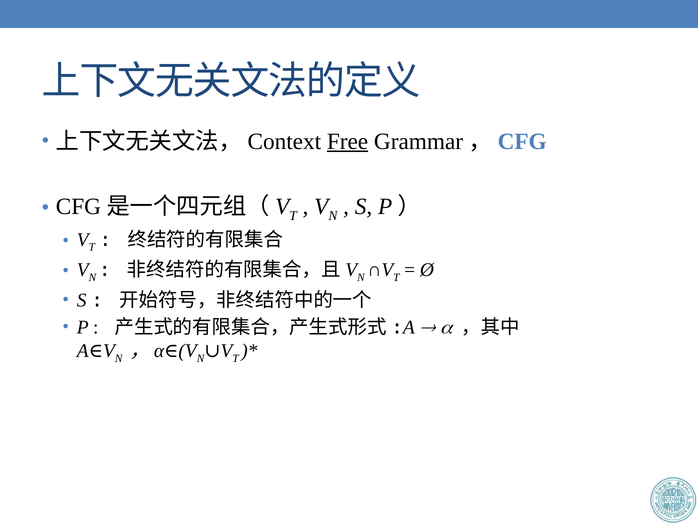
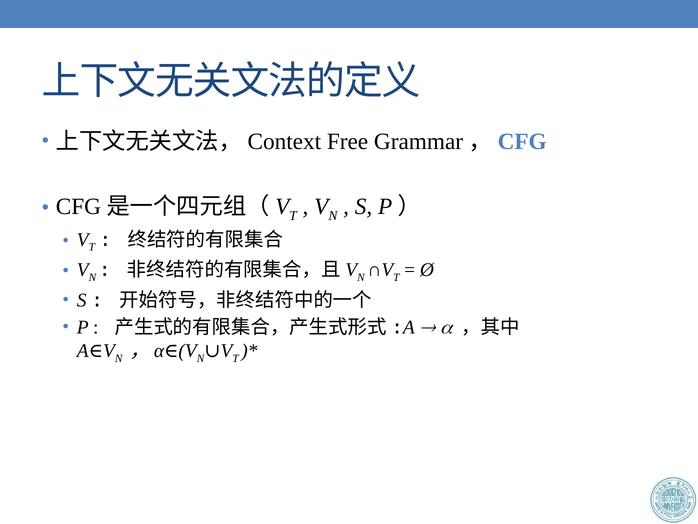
Free underline: present -> none (348, 141)
